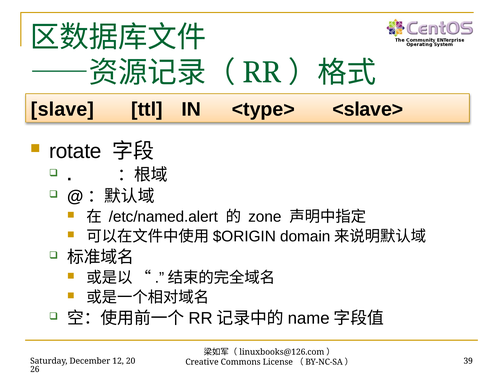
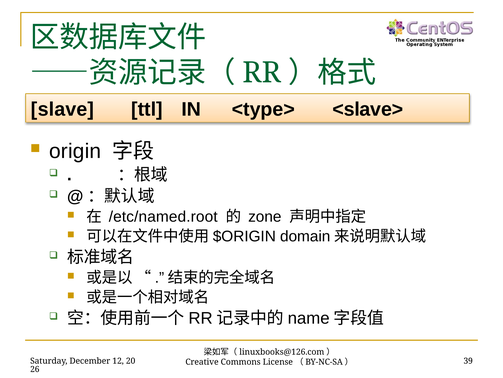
rotate: rotate -> origin (75, 151)
/etc/named.alert: /etc/named.alert -> /etc/named.root (163, 216)
